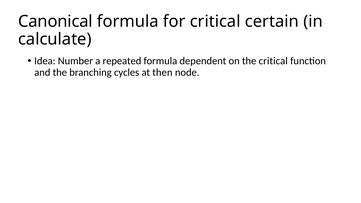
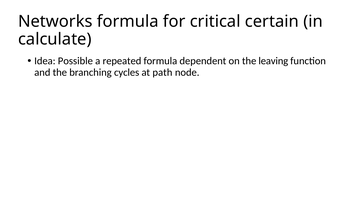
Canonical: Canonical -> Networks (55, 21)
Number: Number -> Possible (75, 61)
the critical: critical -> leaving (273, 61)
then: then -> path (162, 72)
